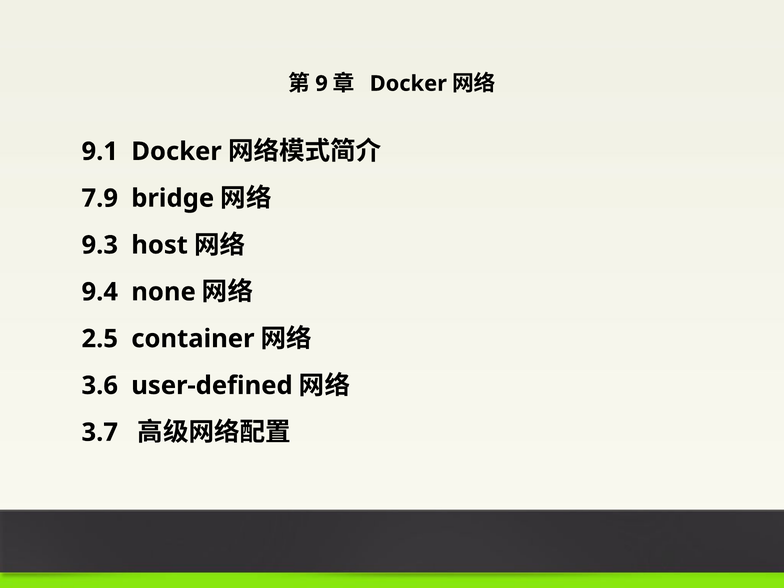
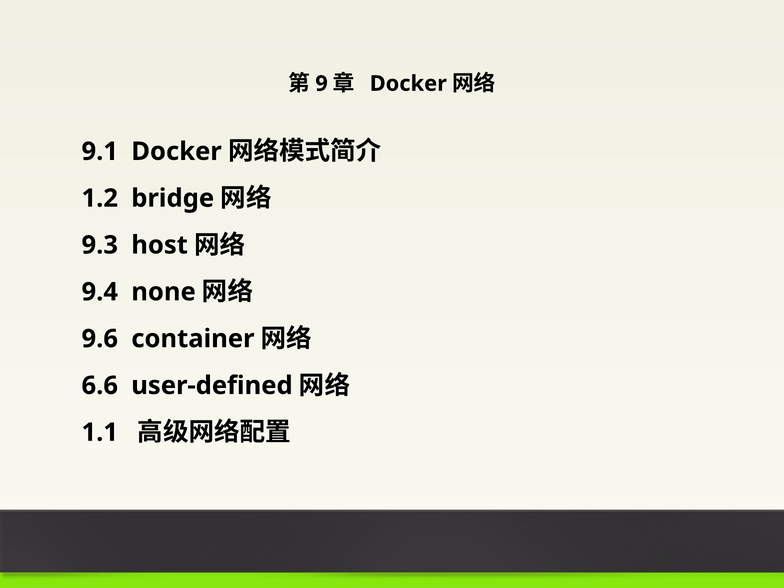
7.9: 7.9 -> 1.2 (100, 198)
2.5: 2.5 -> 9.6 (100, 339)
3.6: 3.6 -> 6.6 (100, 386)
3.7: 3.7 -> 1.1 (100, 432)
